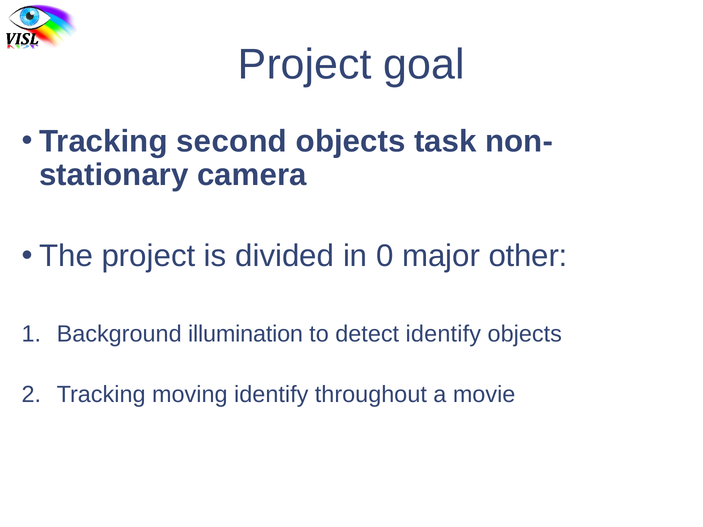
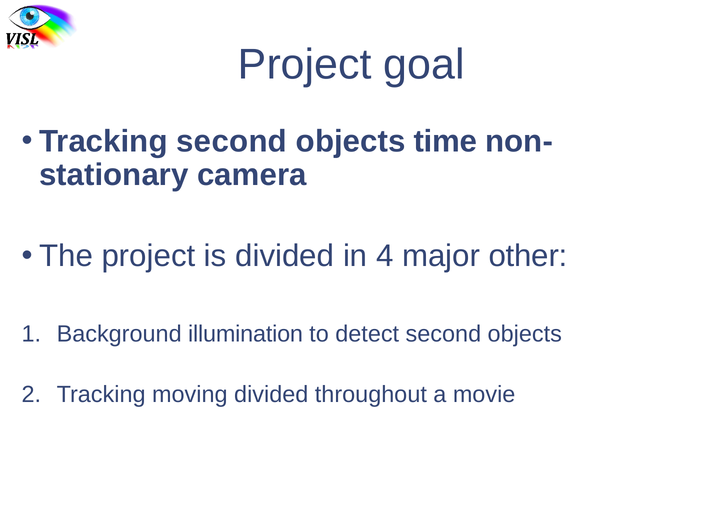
task: task -> time (445, 141)
0: 0 -> 4 (385, 256)
detect identify: identify -> second (443, 334)
moving identify: identify -> divided (271, 394)
